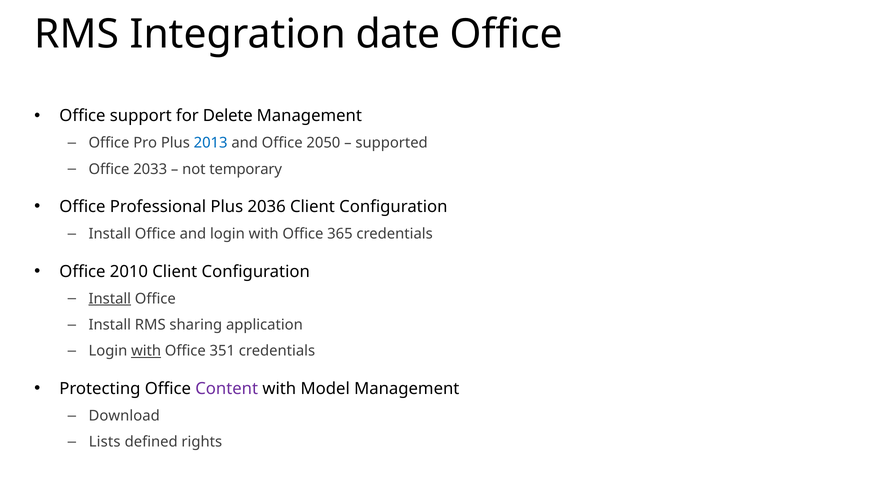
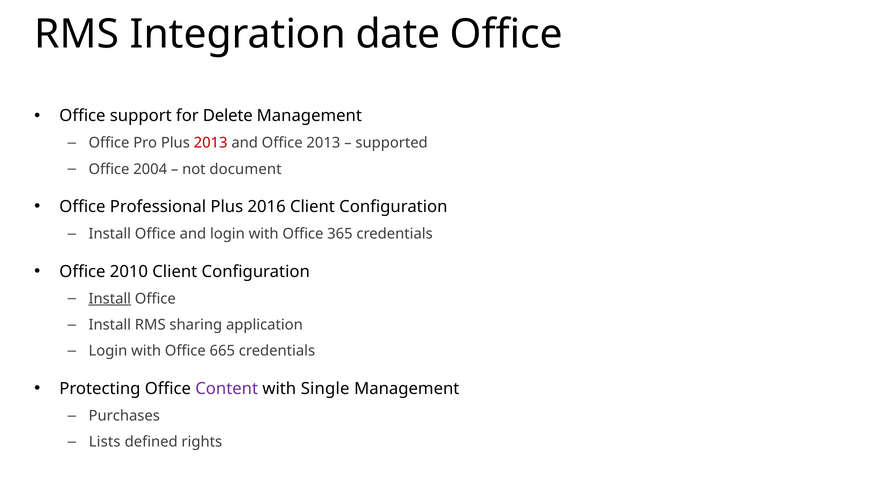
2013 colour: blue -> red (211, 143)
Office 2050: 2050 -> 2013 (323, 143)
2033: 2033 -> 2004 (150, 169)
temporary: temporary -> document (246, 169)
2036: 2036 -> 2016 (267, 207)
with underline: present -> none (146, 351)
351: 351 -> 665 (222, 351)
Model: Model -> Single (325, 389)
Download: Download -> Purchases (124, 416)
